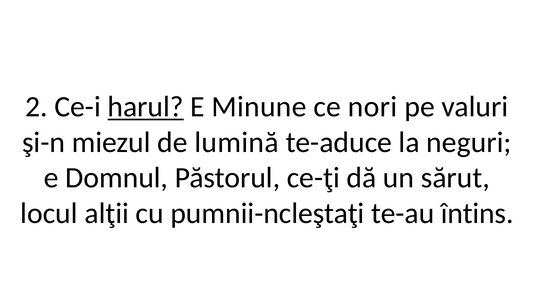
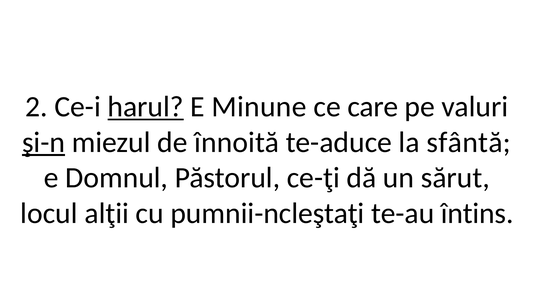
nori: nori -> care (373, 107)
şi-n underline: none -> present (44, 142)
lumină: lumină -> înnoită (237, 142)
neguri: neguri -> sfântă (469, 142)
